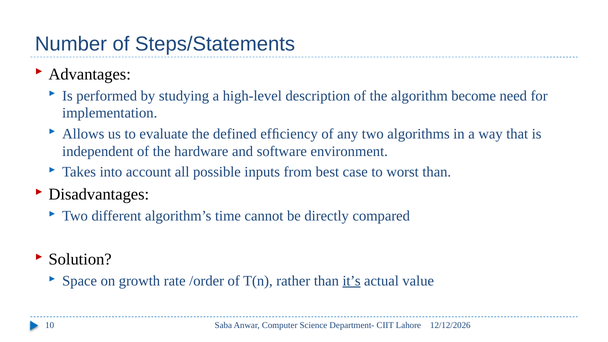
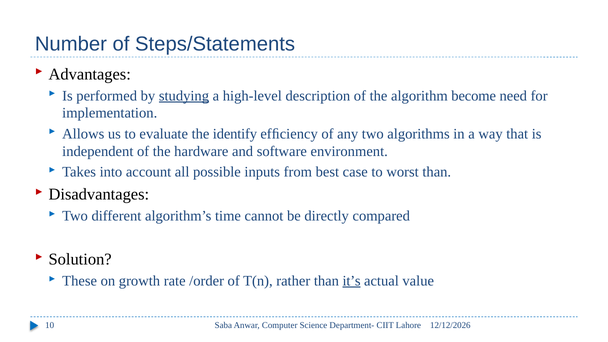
studying underline: none -> present (184, 96)
defined: defined -> identify (235, 134)
Space: Space -> These (80, 281)
